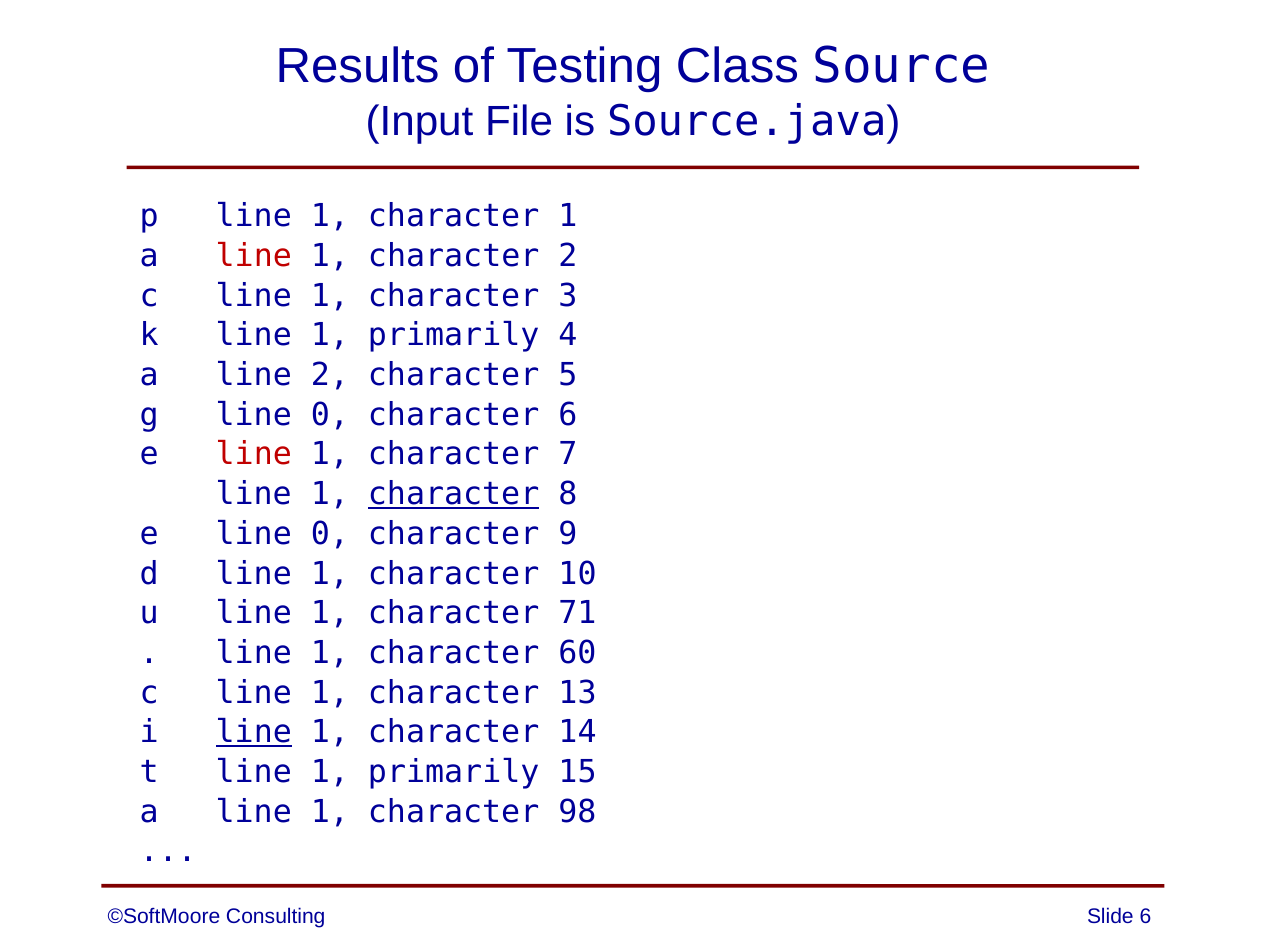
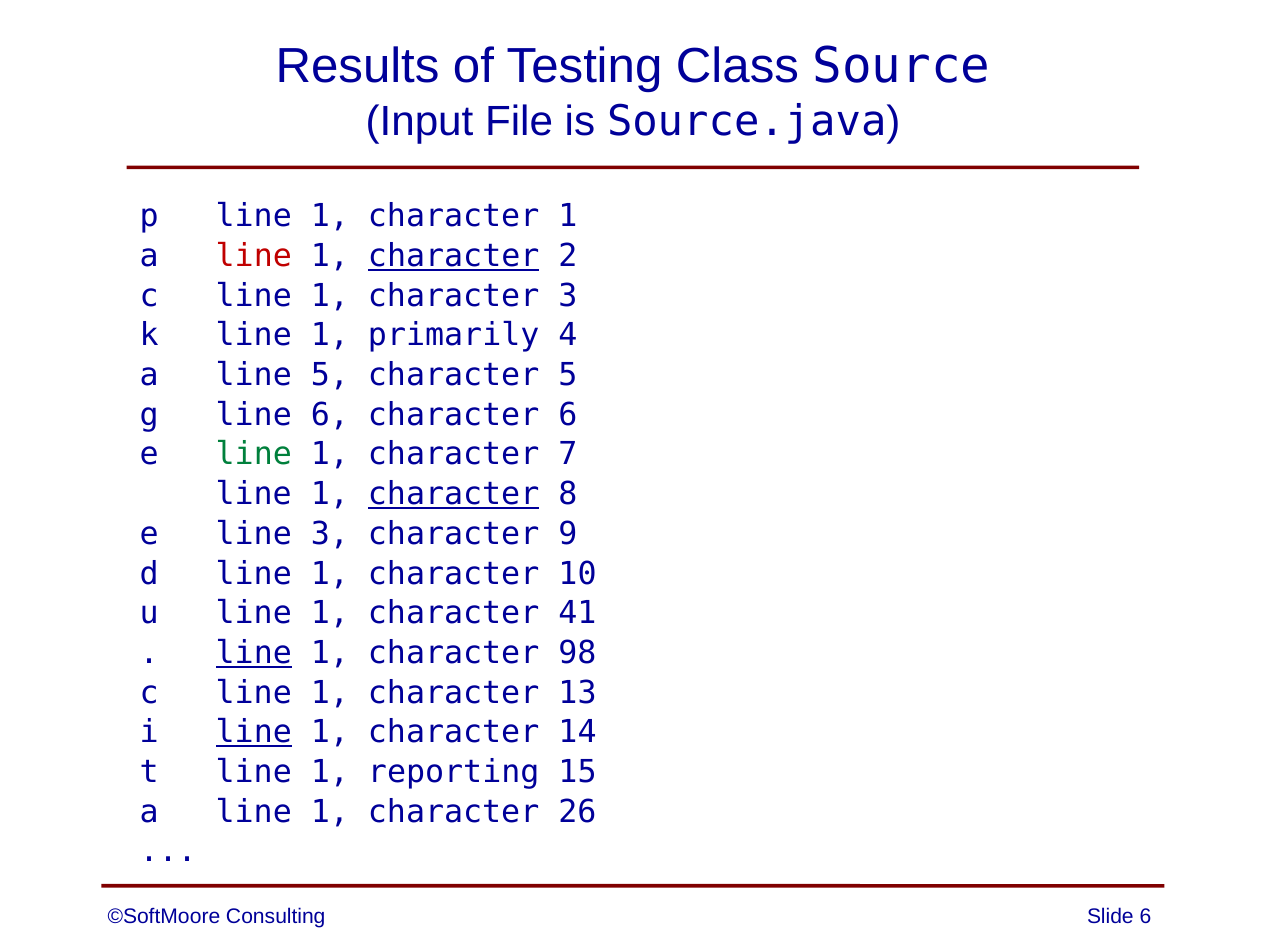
character underline: none -> present (454, 256)
line 2: 2 -> 5 (330, 375)
g line 0: 0 -> 6 (330, 415)
line colour: red -> green (254, 455)
e line 0: 0 -> 3 (330, 534)
71: 71 -> 41 (577, 614)
line underline: none -> present (254, 653)
60: 60 -> 98 (577, 653)
t line 1 primarily: primarily -> reporting (454, 773)
98: 98 -> 26 (577, 812)
